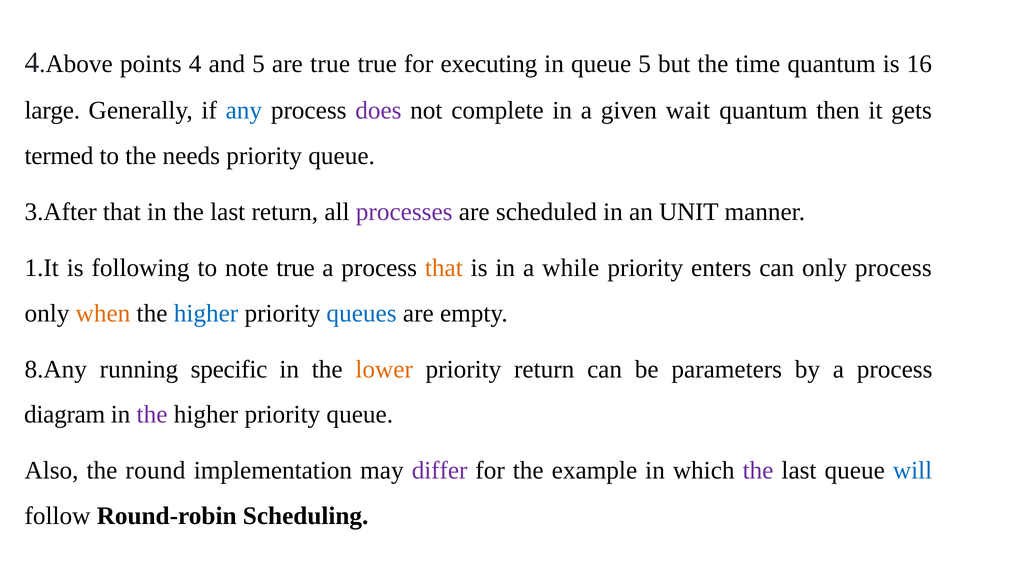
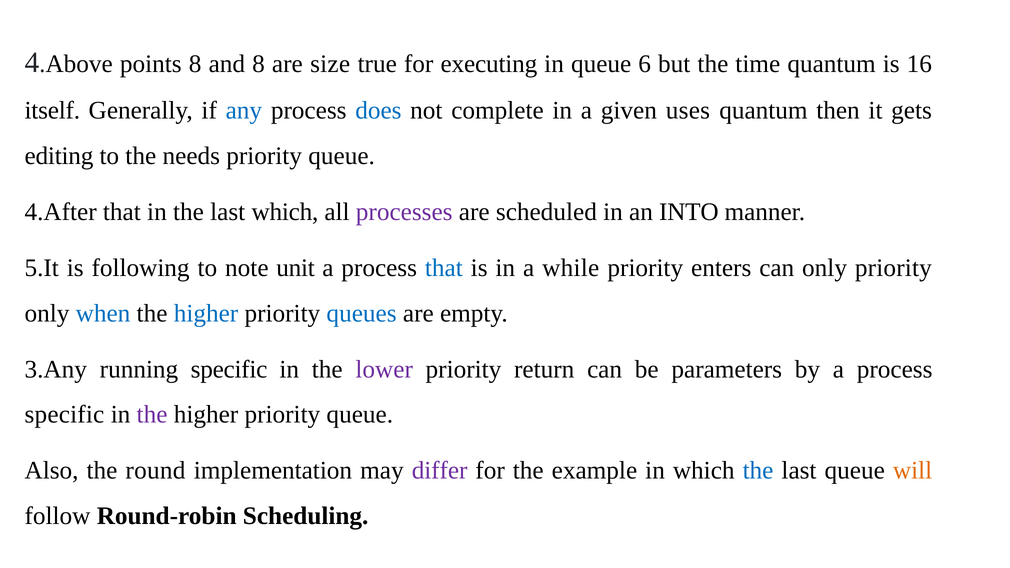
points 4: 4 -> 8 (195, 64)
and 5: 5 -> 8 (258, 64)
are true: true -> size (330, 64)
queue 5: 5 -> 6 (645, 64)
large: large -> itself (52, 110)
does colour: purple -> blue (378, 110)
wait: wait -> uses (688, 110)
termed: termed -> editing (59, 156)
3.After: 3.After -> 4.After (61, 212)
last return: return -> which (285, 212)
UNIT: UNIT -> INTO (689, 212)
1.It: 1.It -> 5.It (42, 268)
note true: true -> unit (296, 268)
that colour: orange -> blue (444, 268)
only process: process -> priority (893, 268)
when colour: orange -> blue (103, 313)
8.Any: 8.Any -> 3.Any (56, 369)
lower colour: orange -> purple (384, 369)
diagram: diagram -> specific (64, 415)
the colour: purple -> blue (758, 471)
will colour: blue -> orange (913, 471)
